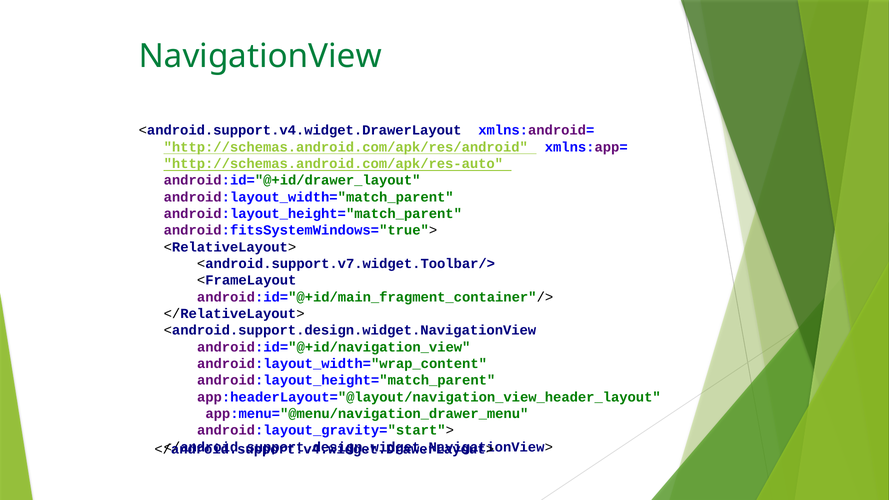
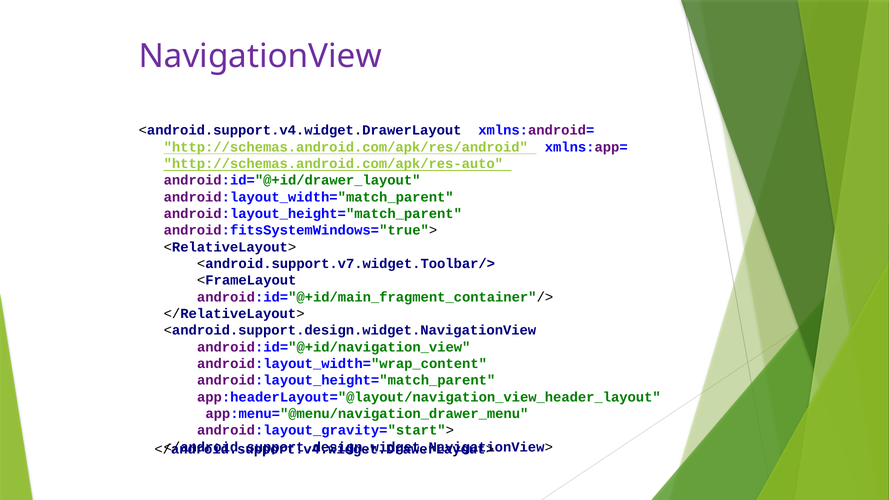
NavigationView colour: green -> purple (260, 56)
